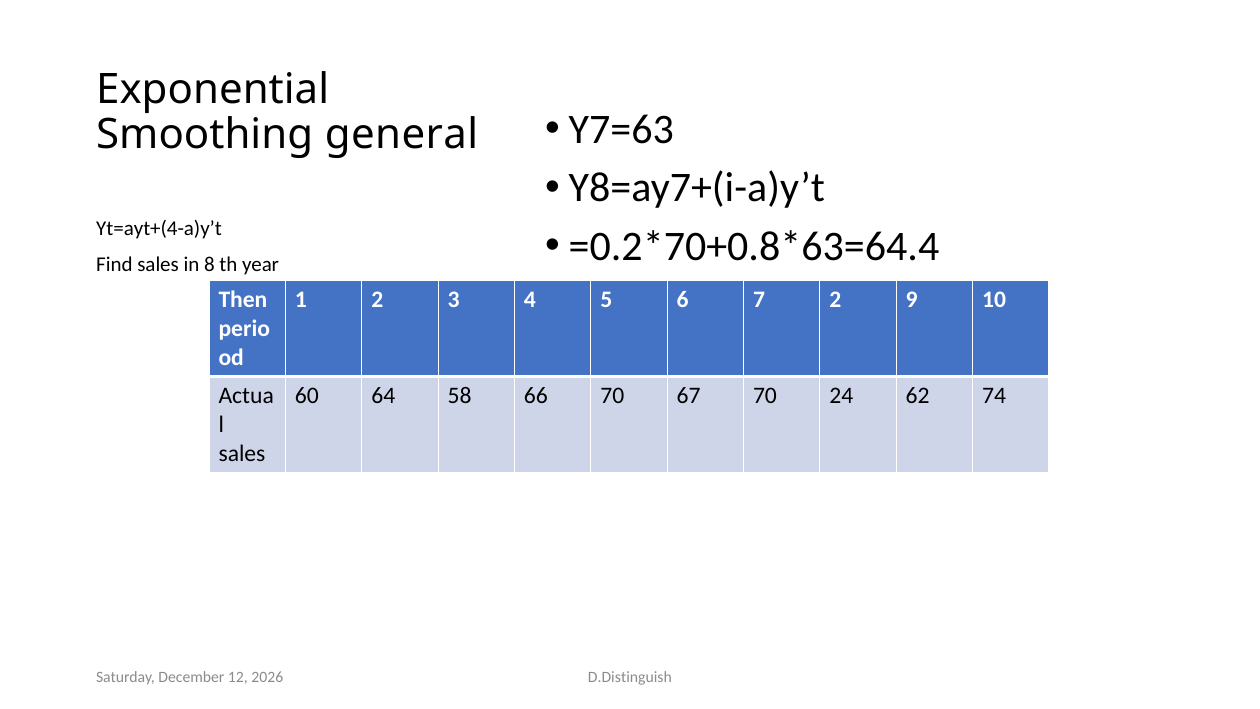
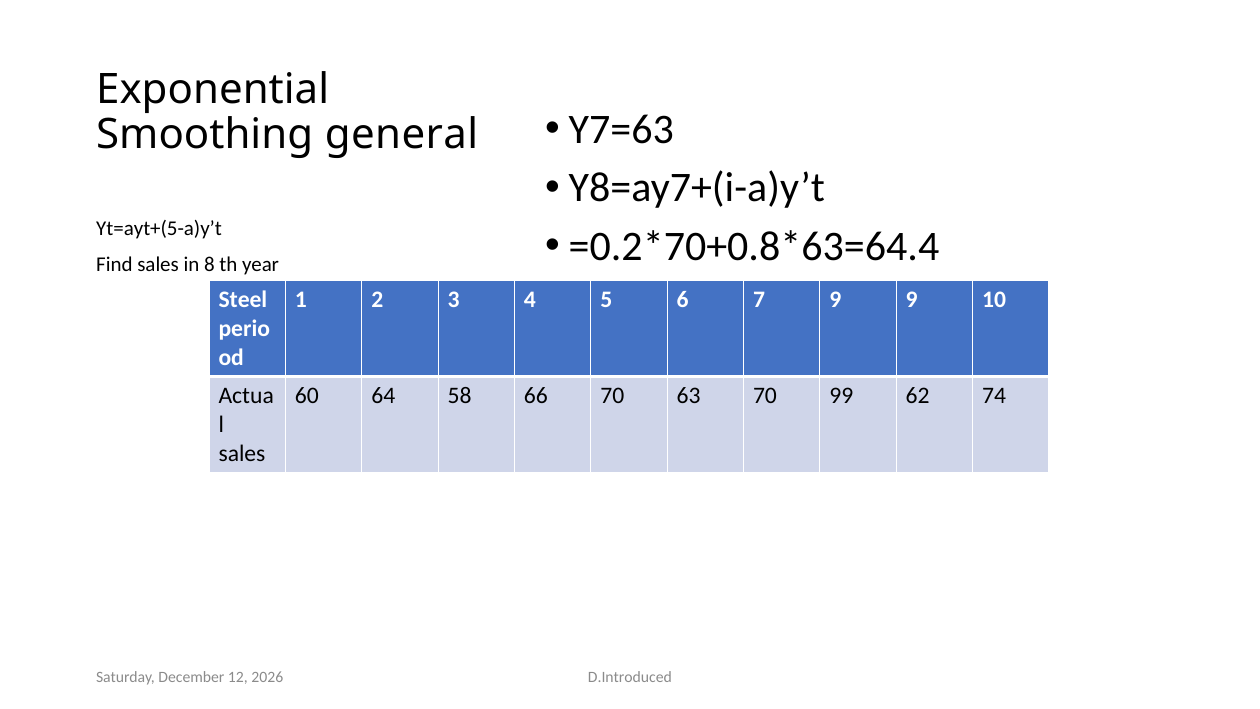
Yt=ayt+(4-a)y’t: Yt=ayt+(4-a)y’t -> Yt=ayt+(5-a)y’t (159, 229)
Then: Then -> Steel (243, 300)
7 2: 2 -> 9 (835, 300)
67: 67 -> 63 (689, 396)
24: 24 -> 99 (841, 396)
D.Distinguish: D.Distinguish -> D.Introduced (630, 677)
